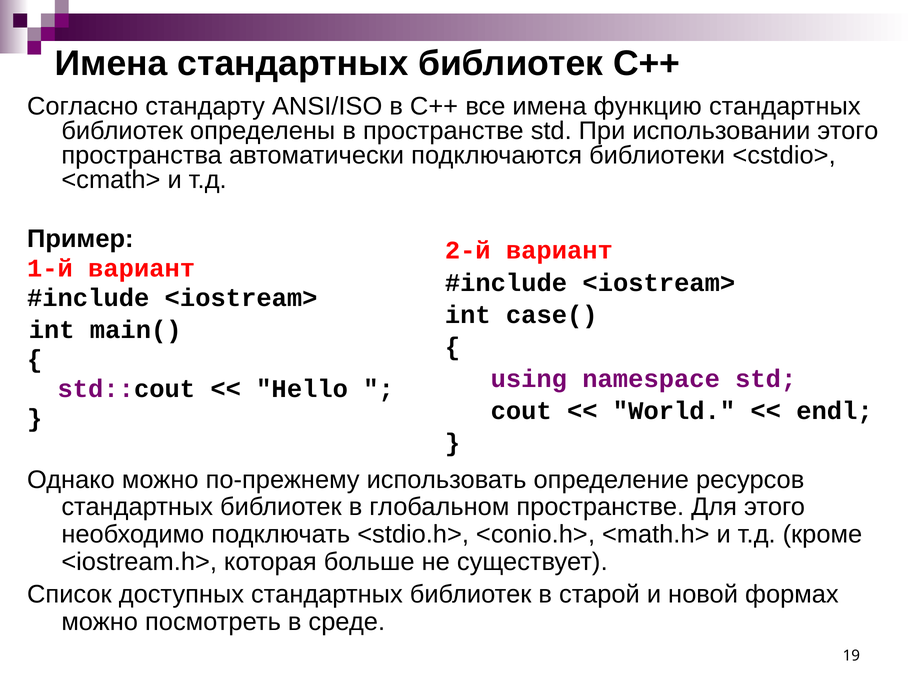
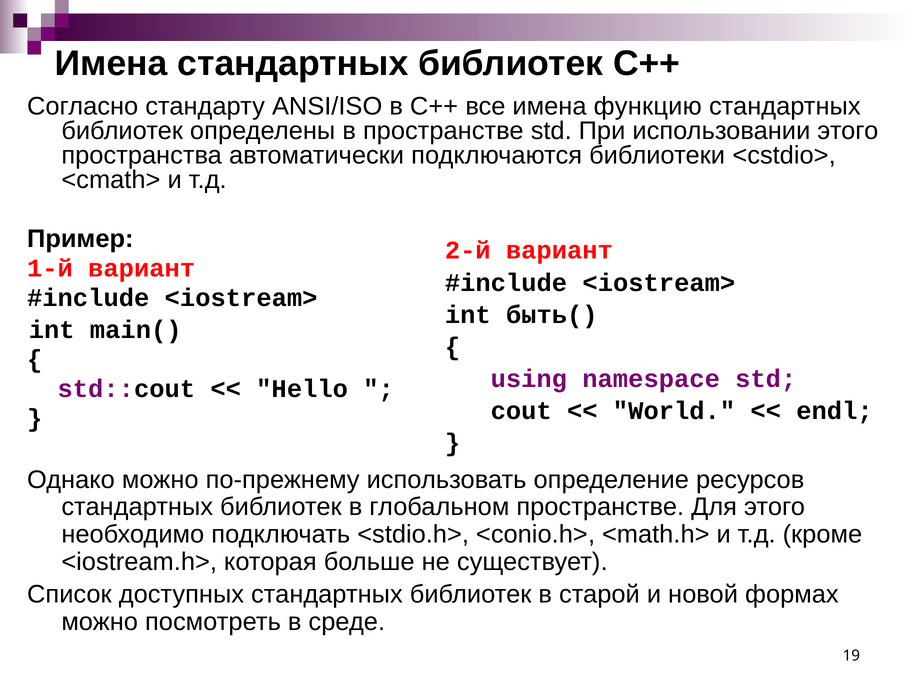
case(: case( -> быть( (552, 315)
